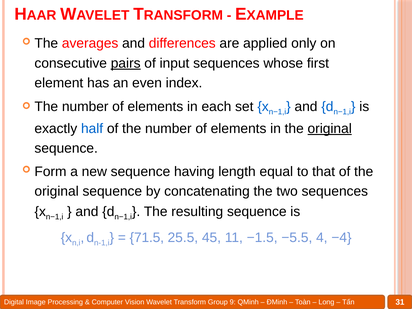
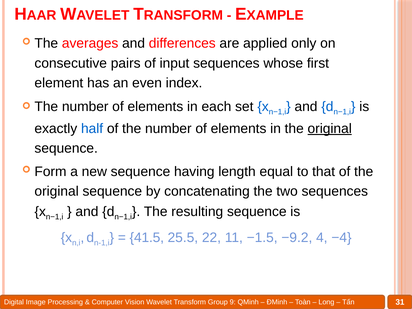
pairs underline: present -> none (126, 63)
71.5: 71.5 -> 41.5 (147, 238)
45: 45 -> 22 (211, 238)
−5.5: −5.5 -> −9.2 (297, 238)
